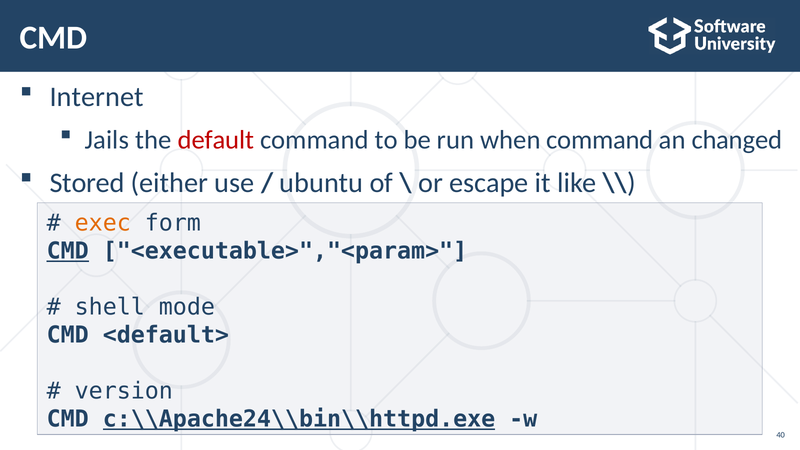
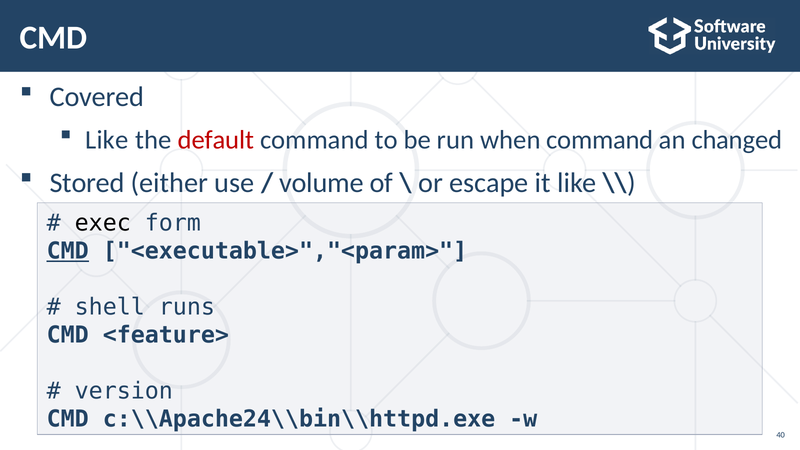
Internet: Internet -> Covered (97, 97)
Jails: Jails -> Like (107, 140)
ubuntu: ubuntu -> volume (321, 183)
exec colour: orange -> black (103, 223)
mode: mode -> runs (187, 307)
<default>: <default> -> <feature> (166, 335)
c:\\Apache24\\bin\\httpd.exe underline: present -> none (299, 419)
